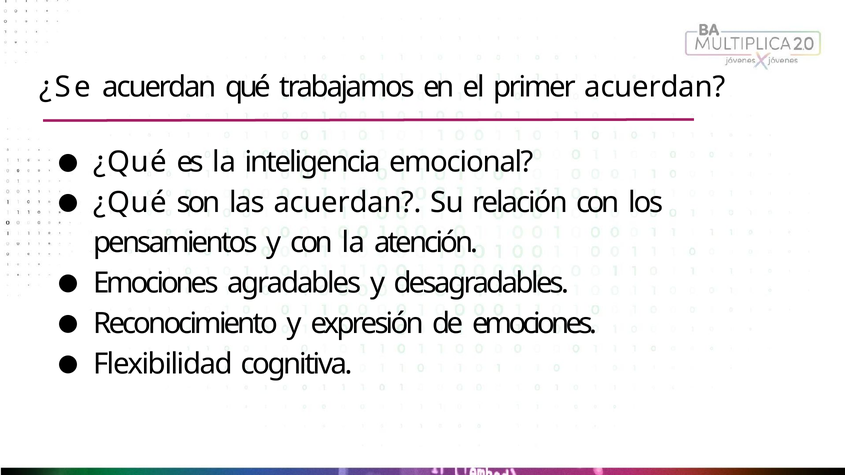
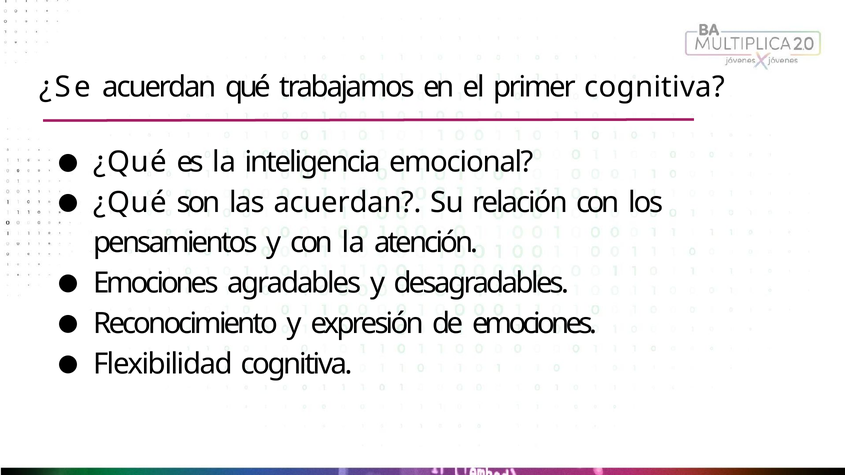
primer acuerdan: acuerdan -> cognitiva (655, 87)
